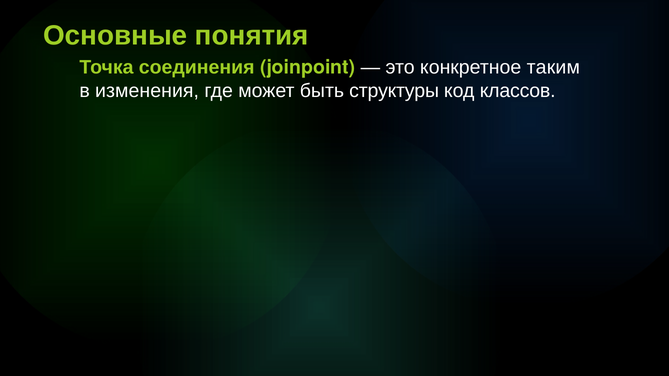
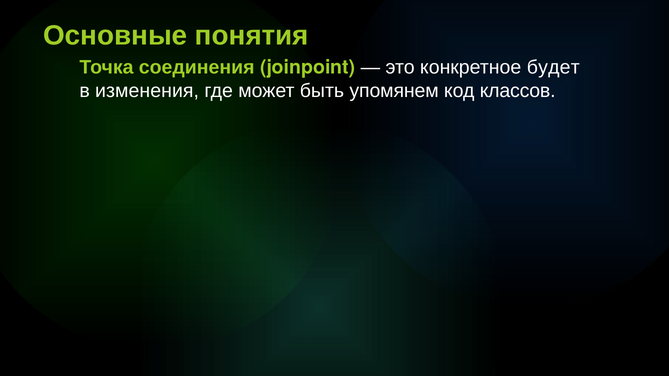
таким: таким -> будет (553, 67)
структуры: структуры -> упомянем (394, 91)
